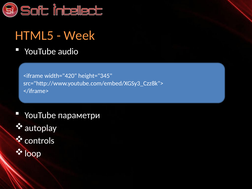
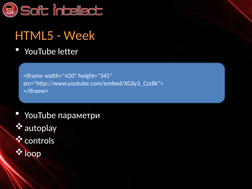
audio: audio -> letter (68, 51)
